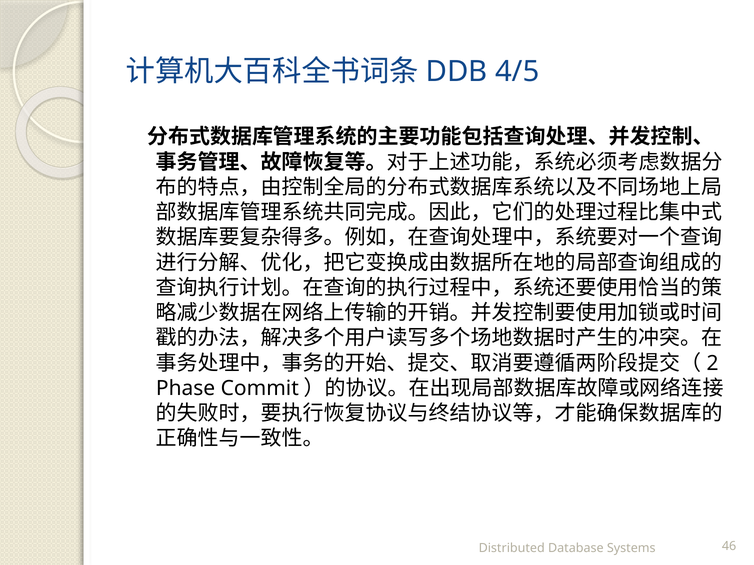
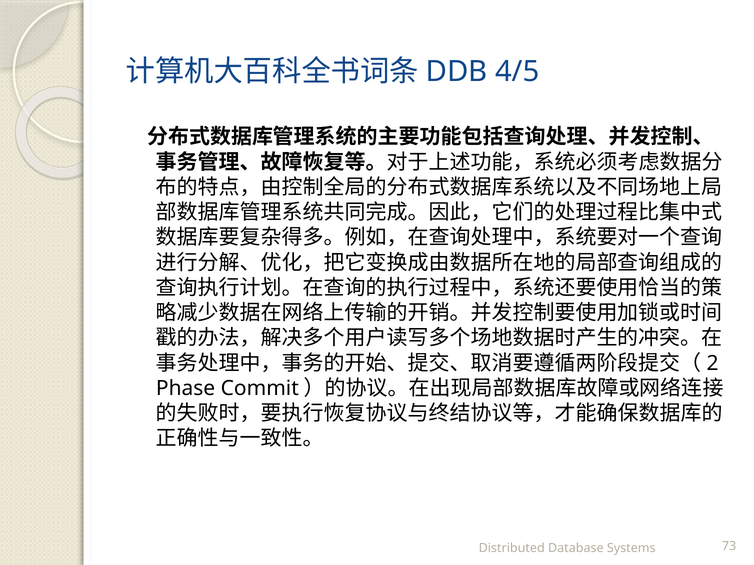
46: 46 -> 73 (729, 547)
